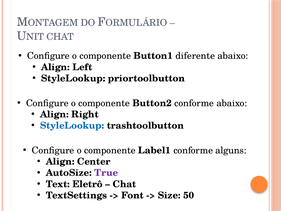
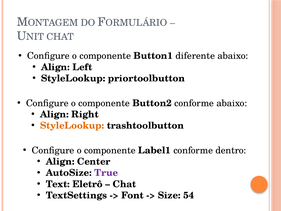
StyleLookup colour: blue -> orange (72, 125)
alguns: alguns -> dentro (231, 150)
50: 50 -> 54 (189, 195)
